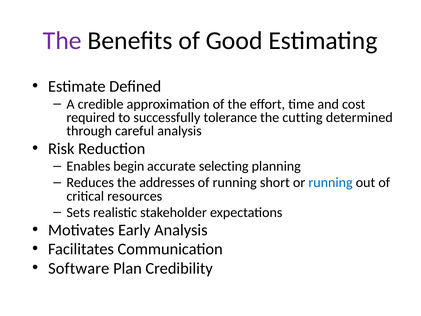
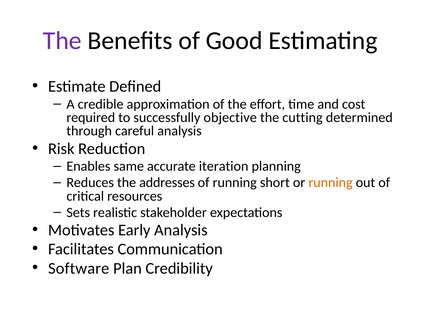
tolerance: tolerance -> objective (230, 117)
begin: begin -> same (129, 166)
selecting: selecting -> iteration (224, 166)
running colour: blue -> orange (331, 182)
